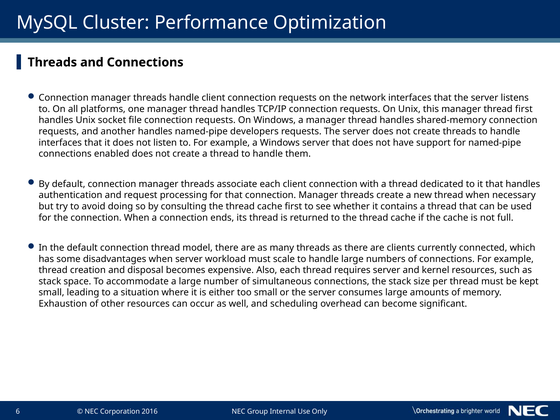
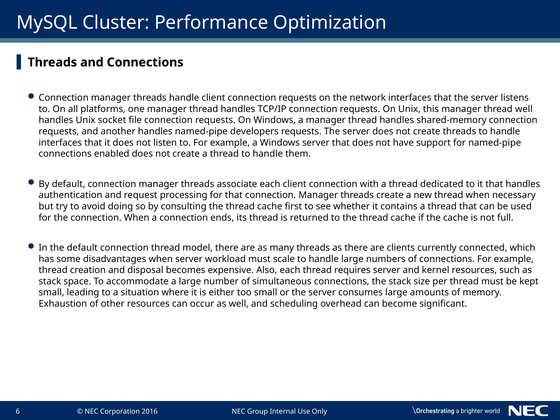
thread first: first -> well (524, 109)
